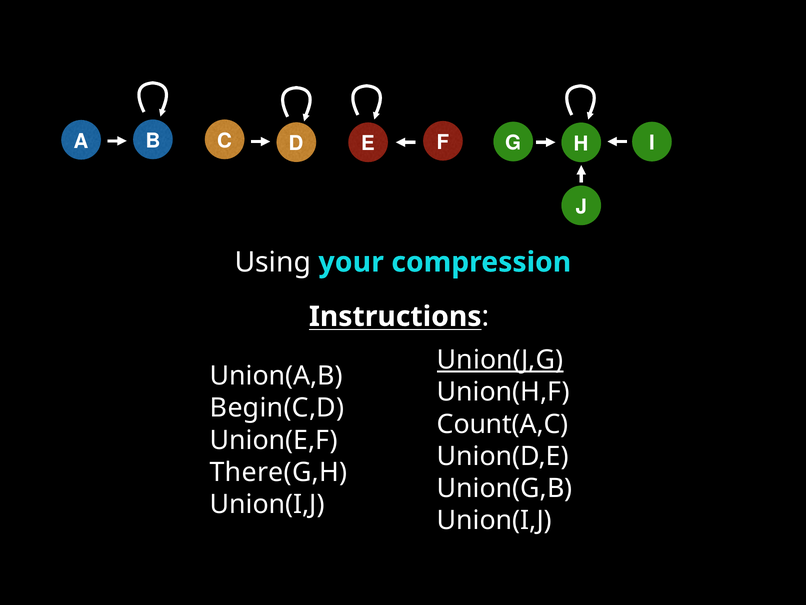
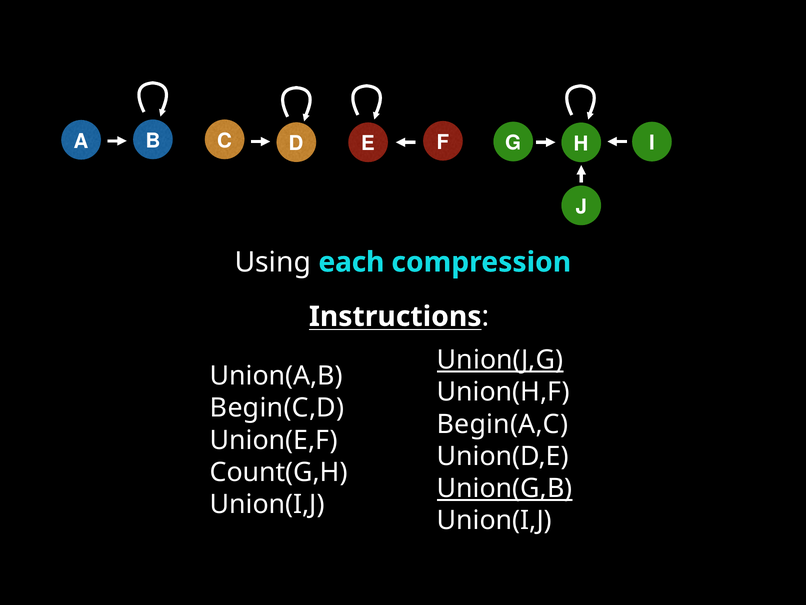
your: your -> each (351, 262)
Count(A,C: Count(A,C -> Begin(A,C (502, 424)
There(G,H: There(G,H -> Count(G,H (279, 472)
Union(G,B underline: none -> present (505, 488)
